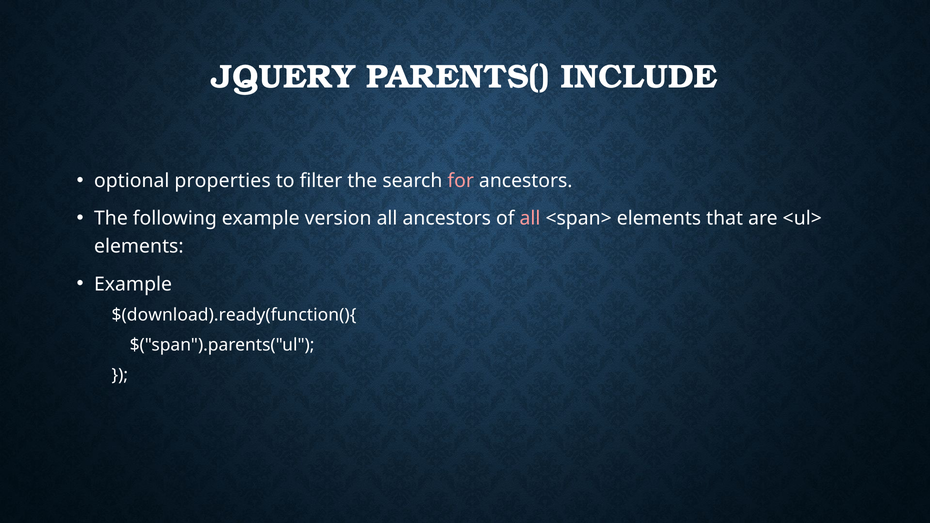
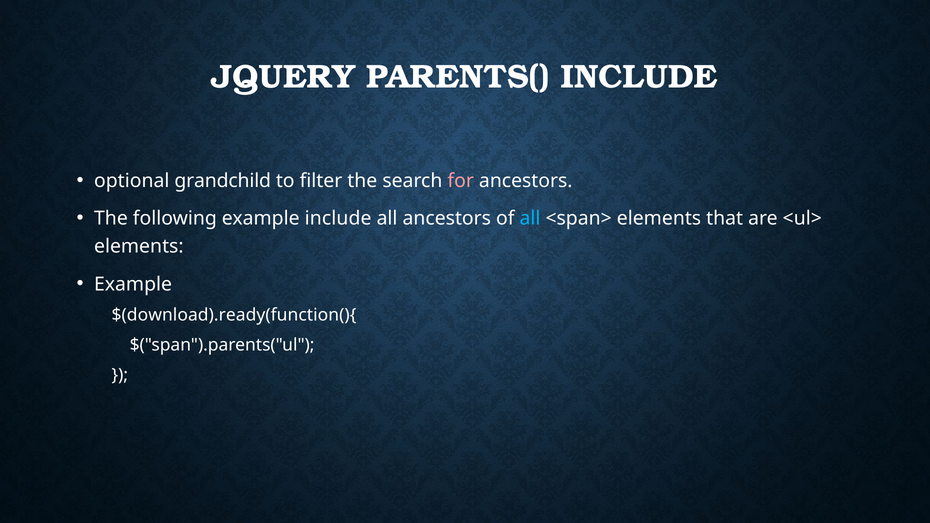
properties: properties -> grandchild (223, 181)
example version: version -> include (338, 219)
all colour: pink -> light blue (530, 219)
